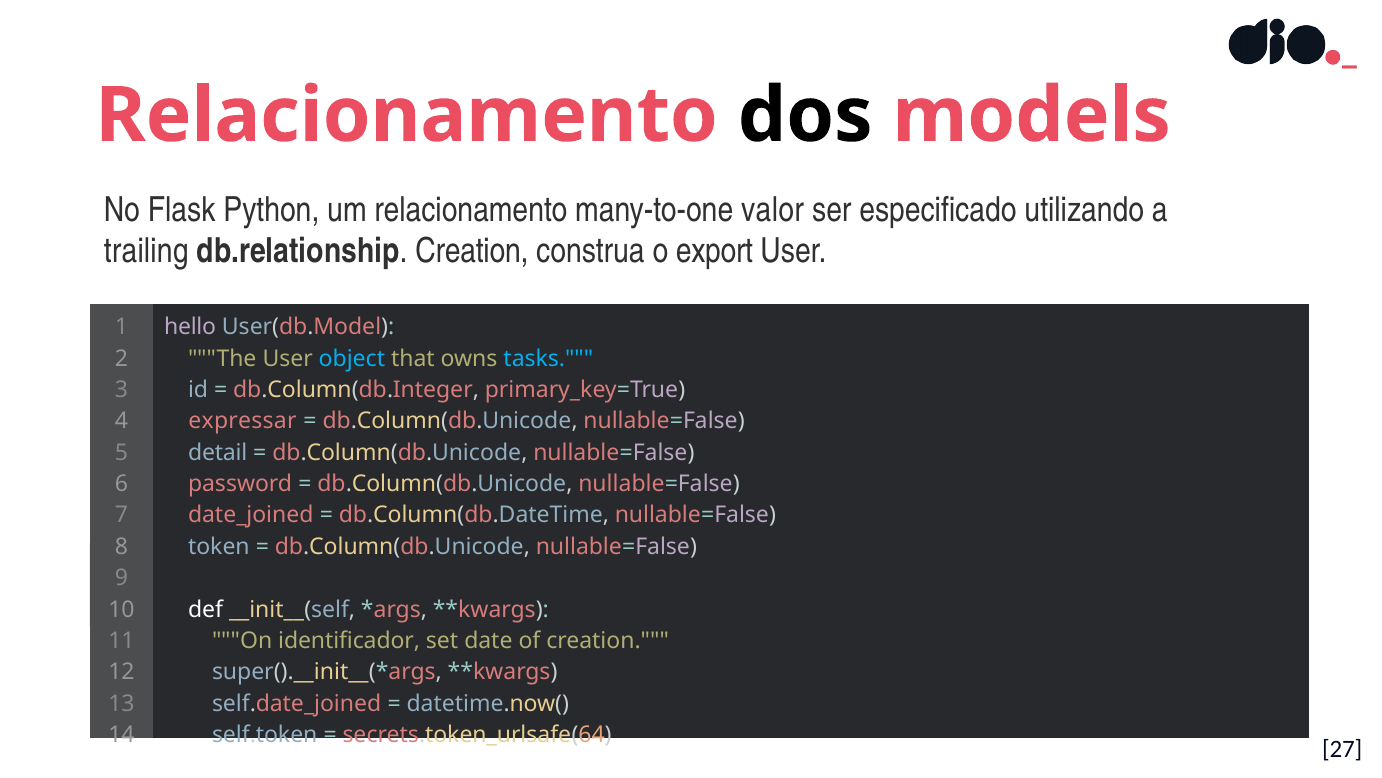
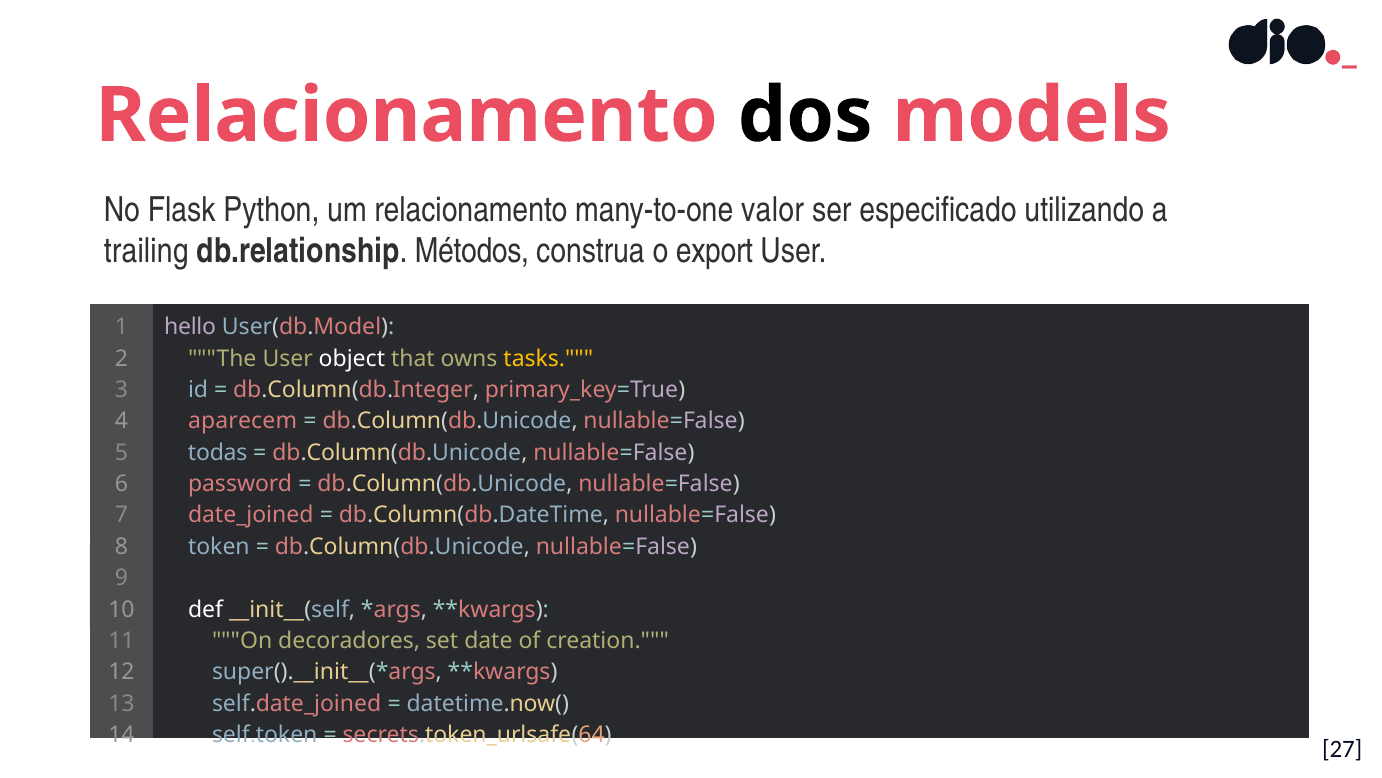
db.relationship Creation: Creation -> Métodos (472, 251)
object colour: light blue -> white (352, 358)
tasks colour: light blue -> yellow (548, 358)
expressar: expressar -> aparecem (243, 421)
detail: detail -> todas (218, 452)
identificador: identificador -> decoradores (349, 640)
